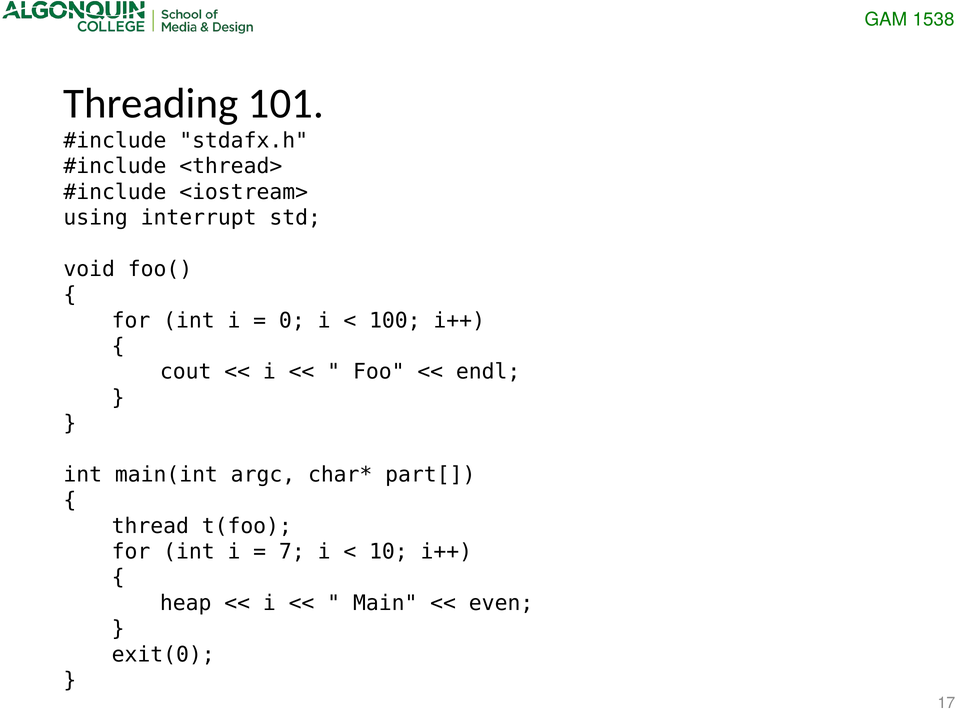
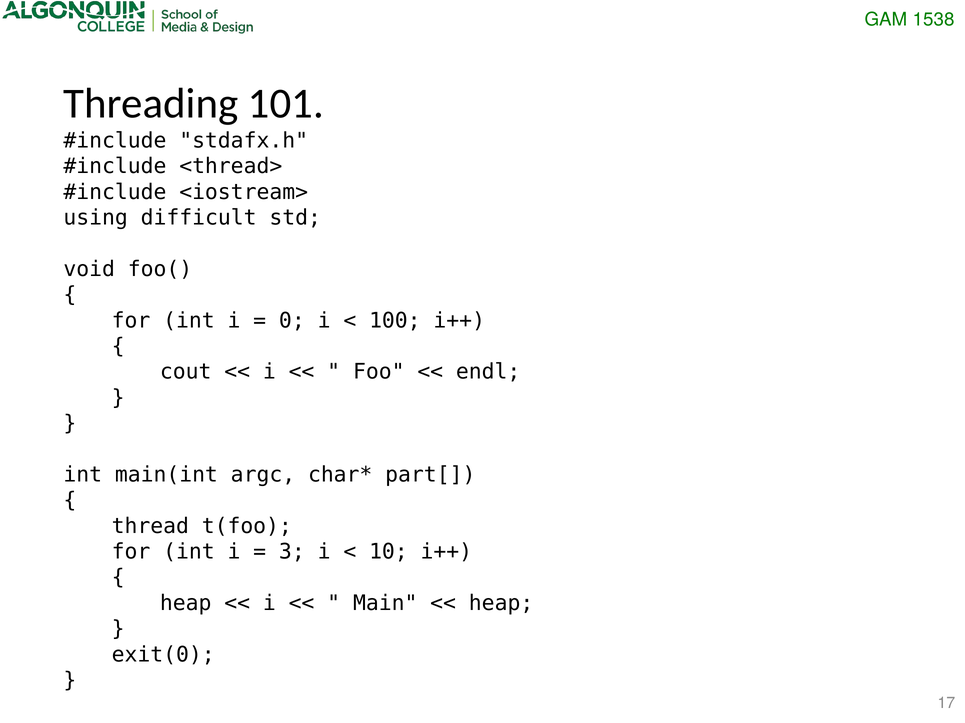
interrupt: interrupt -> difficult (199, 218)
7: 7 -> 3 (292, 552)
even: even -> heap (501, 604)
